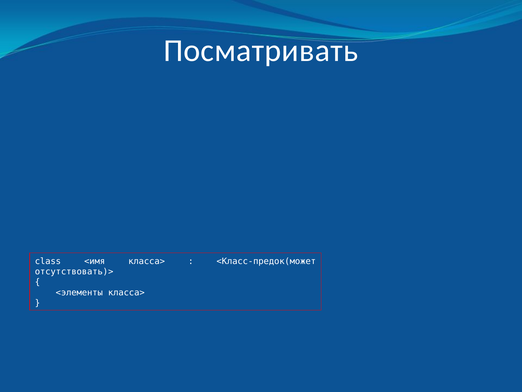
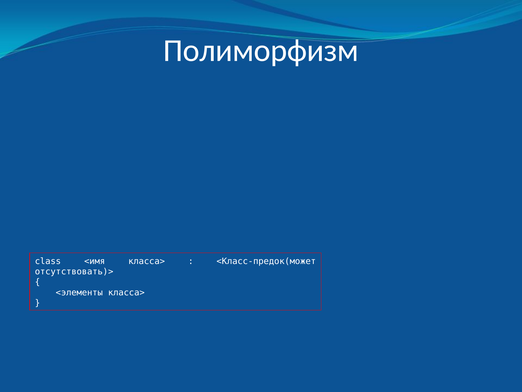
Посматривать: Посматривать -> Полиморфизм (261, 51)
